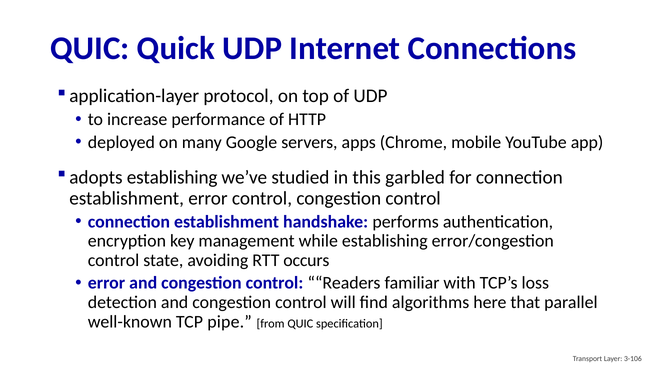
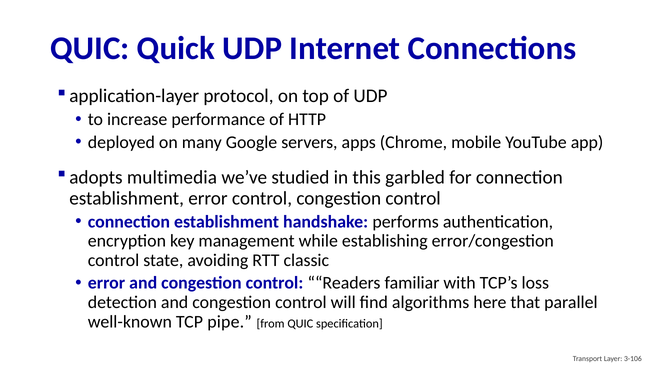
adopts establishing: establishing -> multimedia (172, 177)
occurs: occurs -> classic (306, 260)
